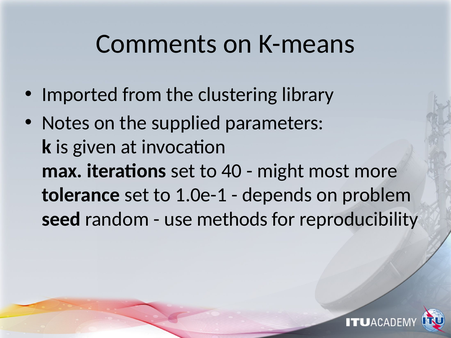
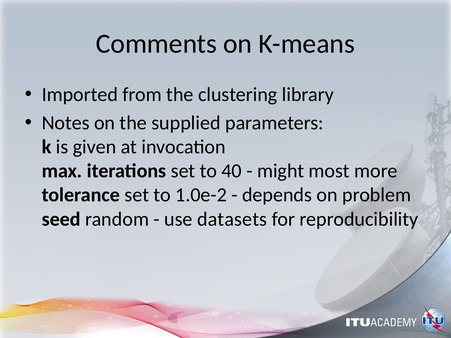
1.0e-1: 1.0e-1 -> 1.0e-2 (201, 195)
methods: methods -> datasets (232, 219)
